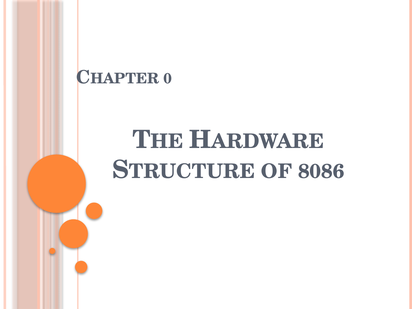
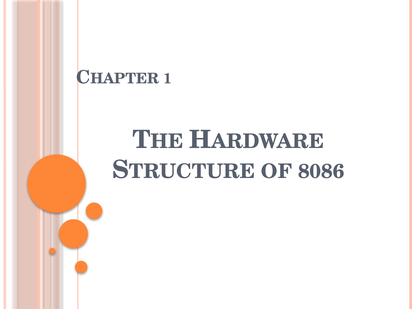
0: 0 -> 1 (168, 79)
